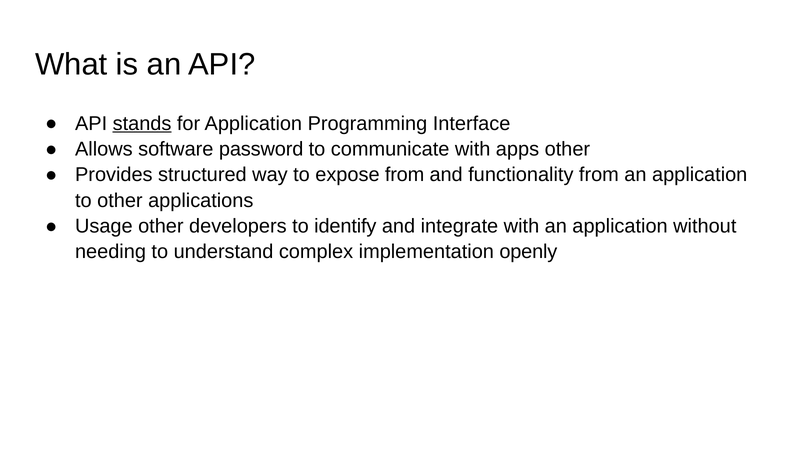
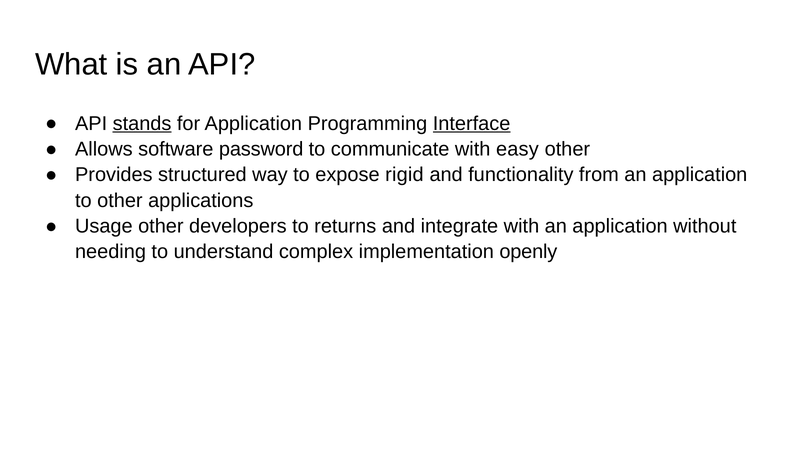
Interface underline: none -> present (472, 123)
apps: apps -> easy (517, 149)
expose from: from -> rigid (404, 175)
identify: identify -> returns (345, 226)
